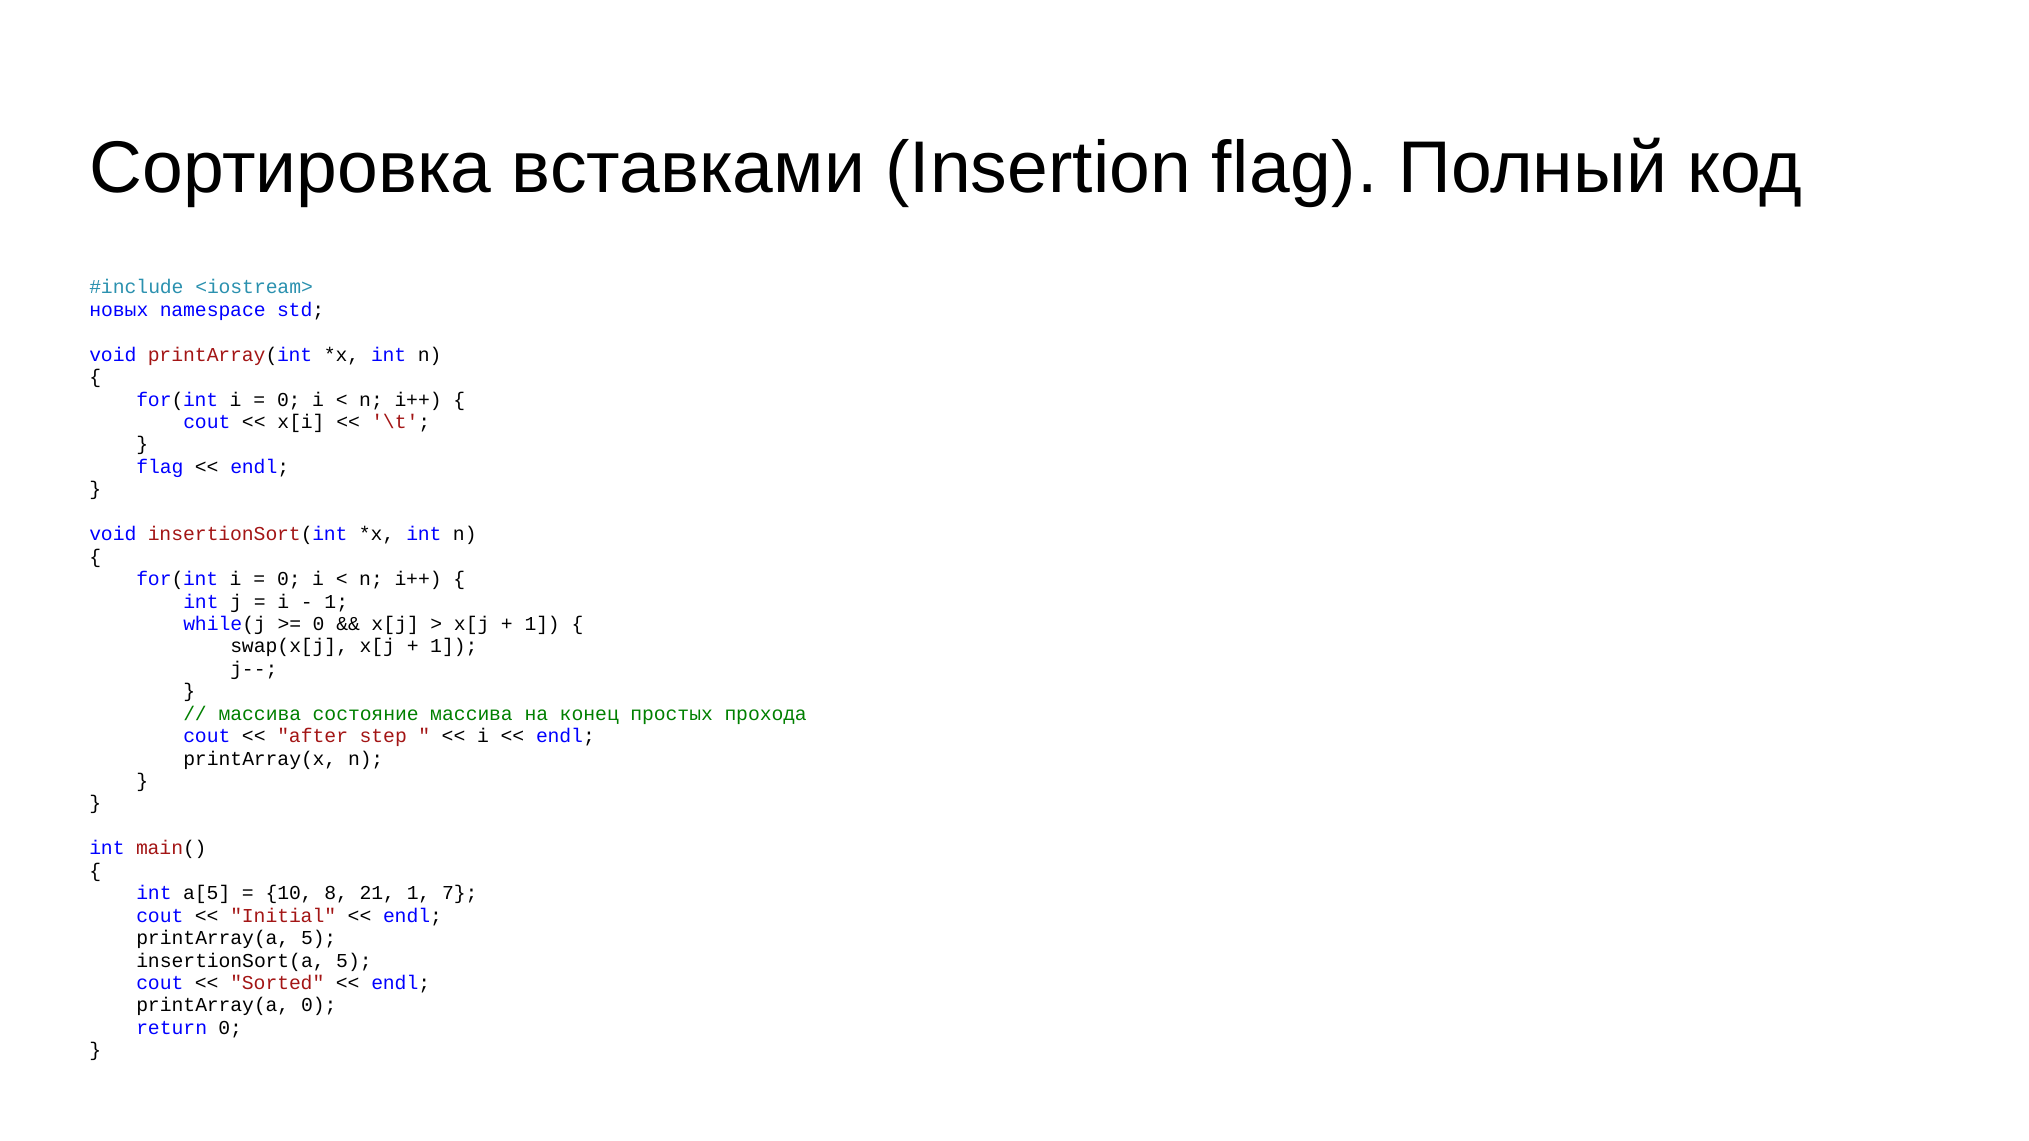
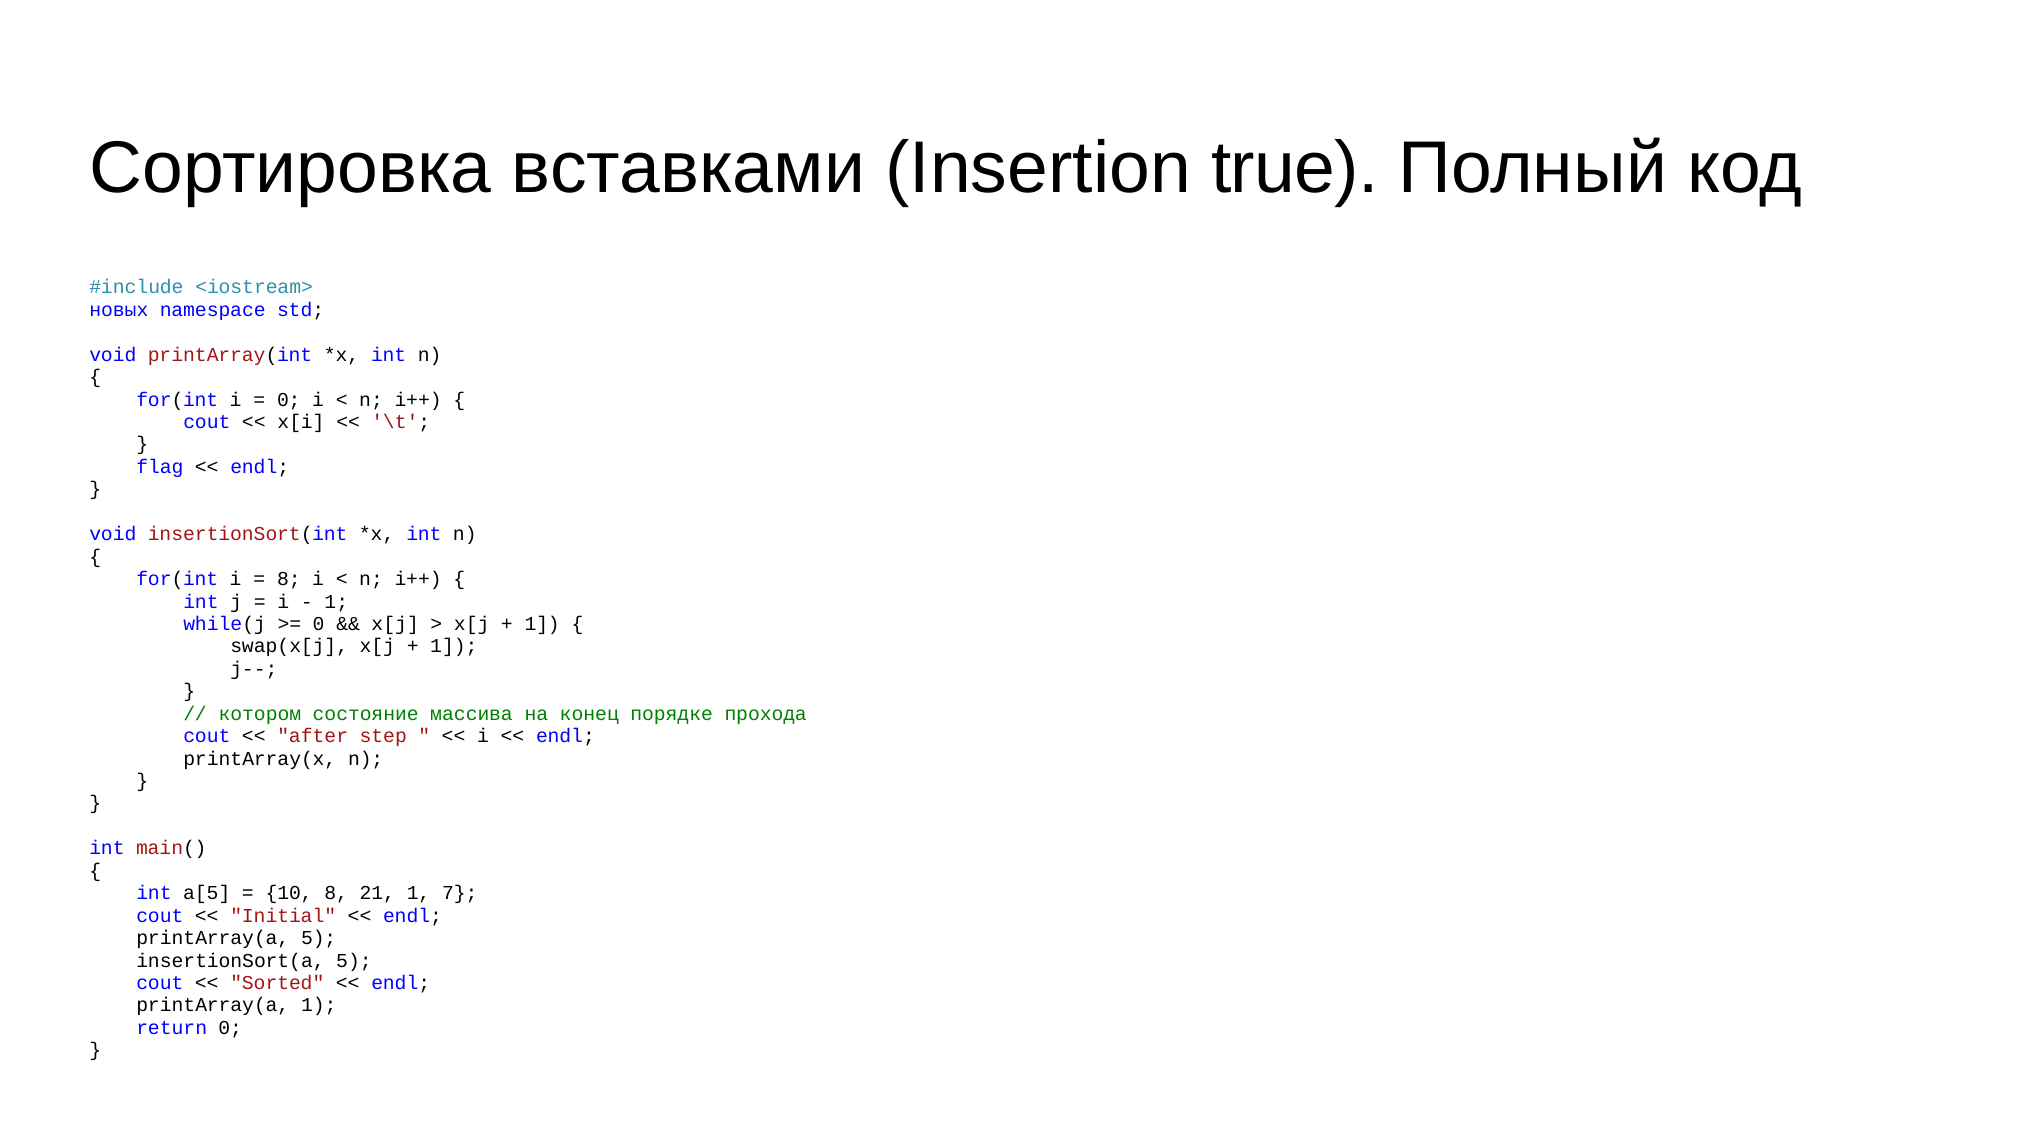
Insertion flag: flag -> true (1295, 168)
0: 0 -> 8 (289, 579)
массива: массива -> котором (260, 714)
простых: простых -> порядке (672, 714)
printArray(a 0: 0 -> 1 (319, 1006)
